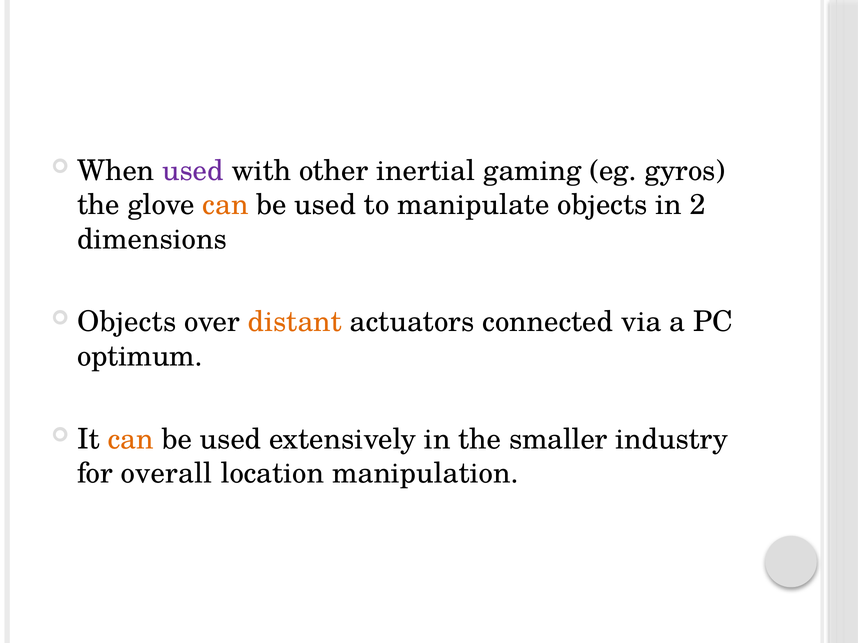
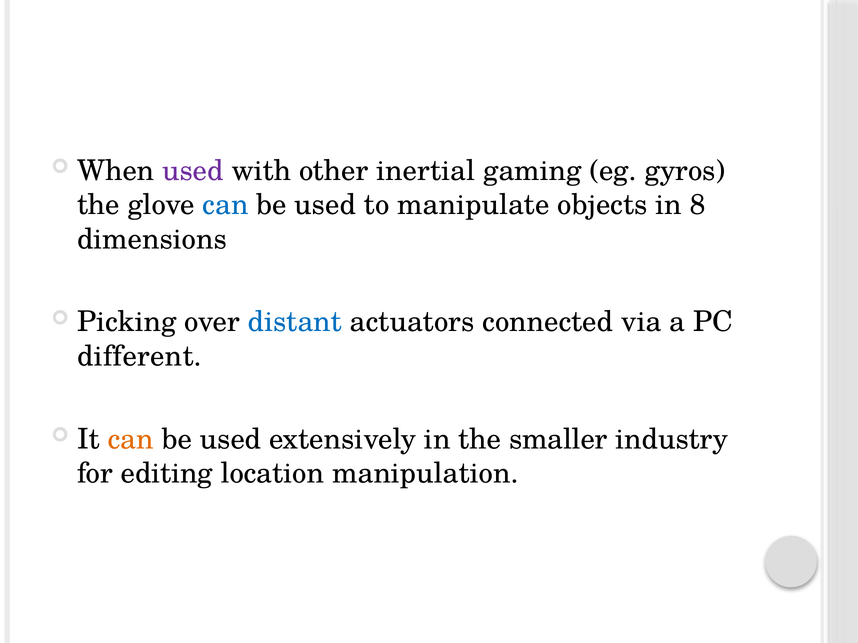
can colour: orange -> blue (225, 205)
2: 2 -> 8 (698, 205)
Objects: Objects -> Picking (127, 322)
distant colour: orange -> blue (295, 322)
optimum: optimum -> different (140, 357)
overall: overall -> editing (167, 474)
